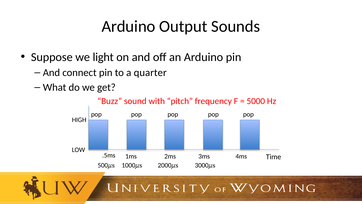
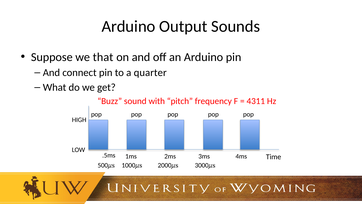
light: light -> that (103, 57)
5000: 5000 -> 4311 (256, 101)
